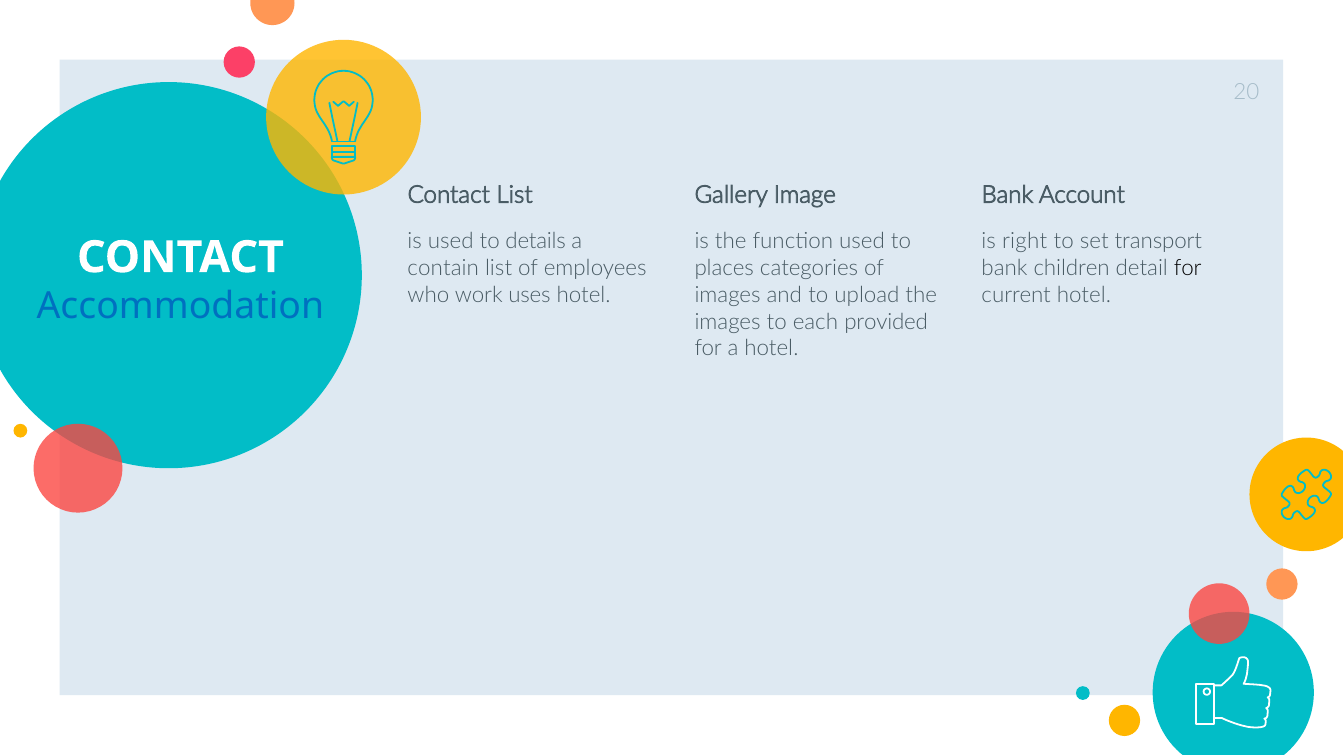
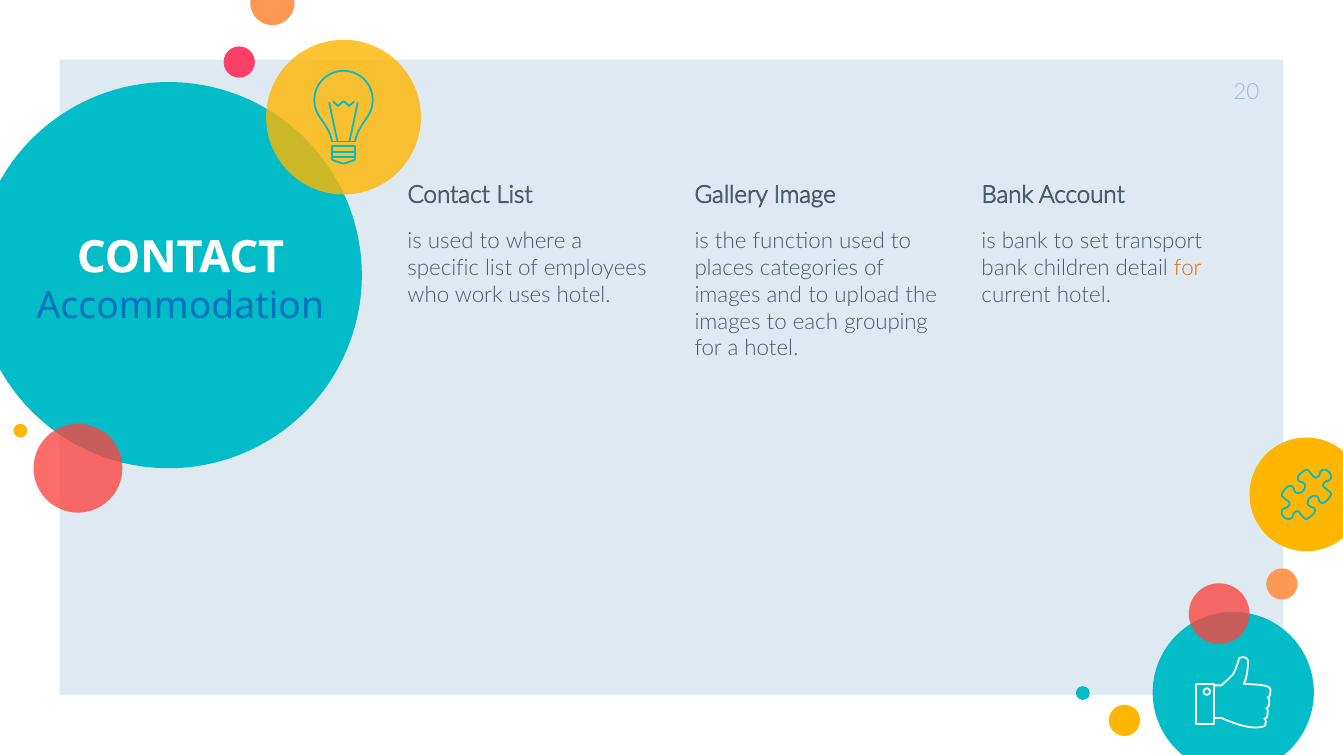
details: details -> where (536, 241)
is right: right -> bank (1025, 241)
contain: contain -> specific (443, 268)
for colour: black -> orange (1188, 268)
provided: provided -> grouping (886, 322)
